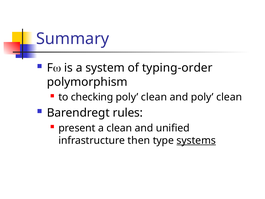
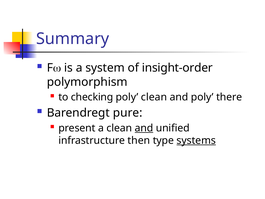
typing-order: typing-order -> insight-order (177, 68)
and poly clean: clean -> there (229, 97)
rules: rules -> pure (128, 113)
and underline: none -> present (144, 128)
